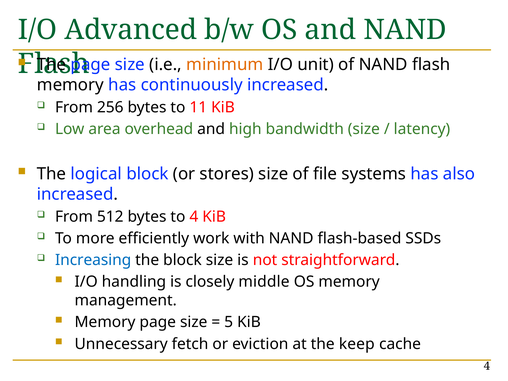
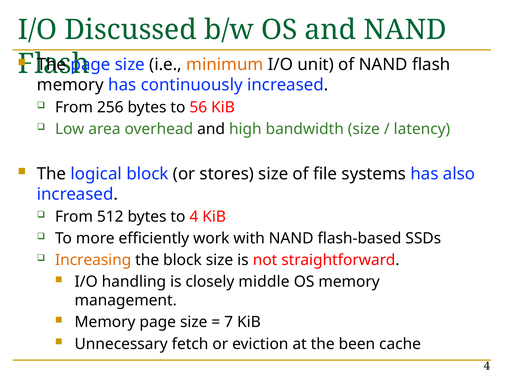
Advanced: Advanced -> Discussed (131, 30)
11: 11 -> 56 (198, 107)
Increasing colour: blue -> orange (93, 260)
5: 5 -> 7 (229, 322)
keep: keep -> been (357, 344)
